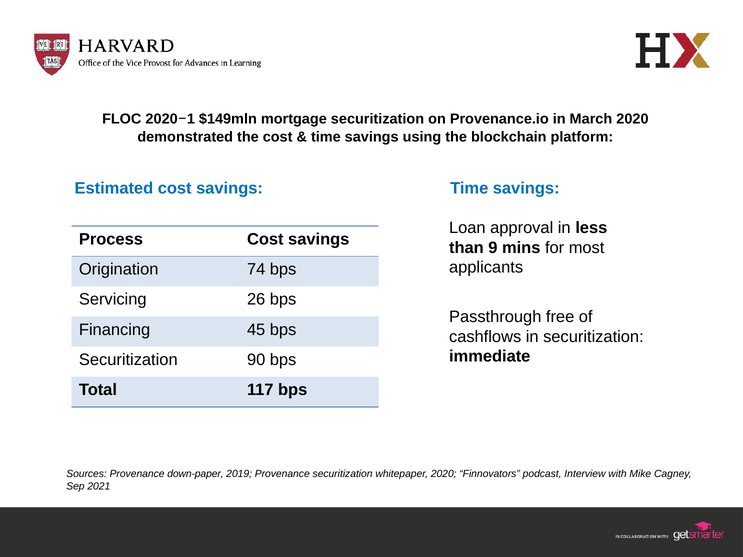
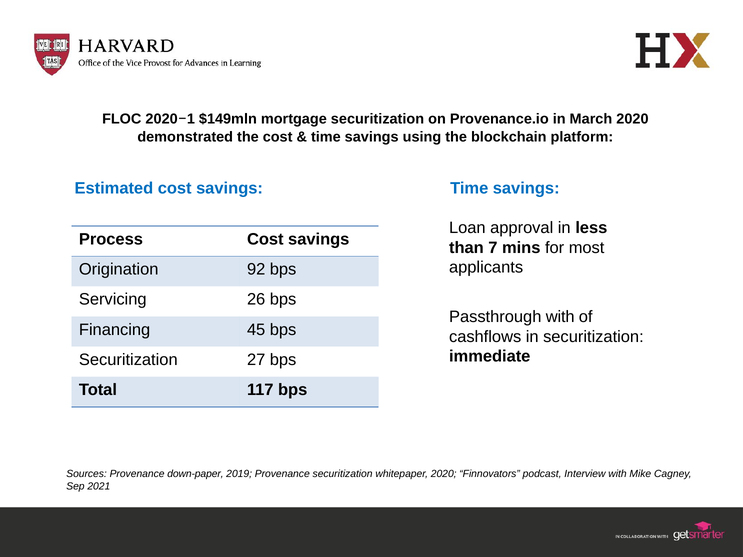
9: 9 -> 7 (493, 248)
74: 74 -> 92 (256, 269)
Passthrough free: free -> with (560, 317)
90: 90 -> 27 (256, 360)
